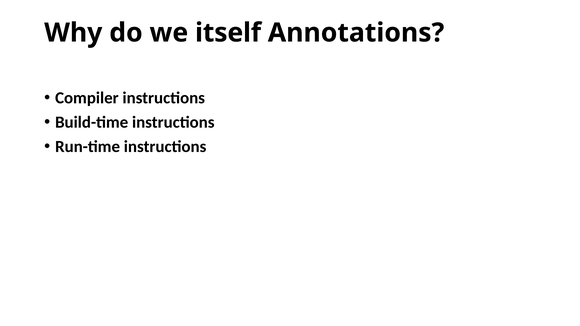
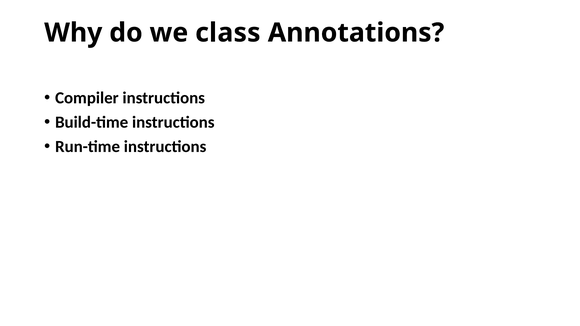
itself: itself -> class (228, 33)
